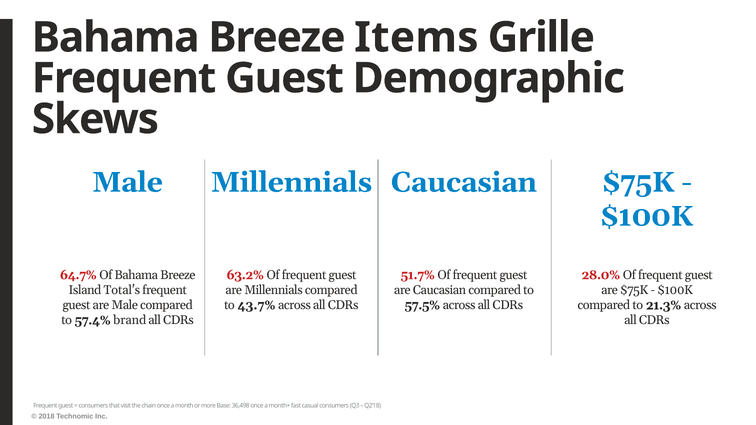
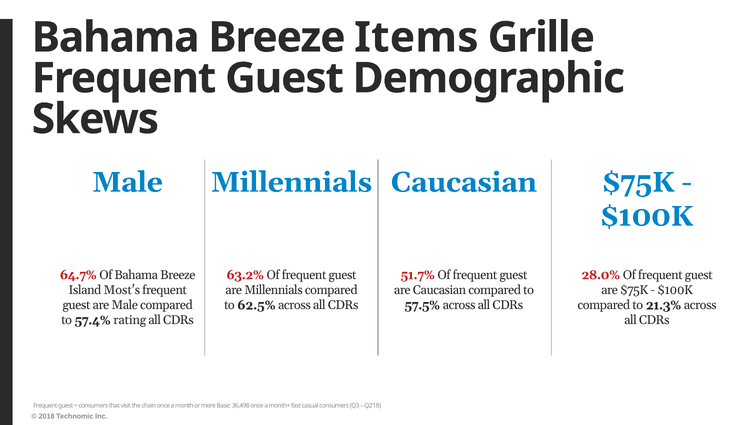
Total's: Total's -> Most's (122, 290)
43.7%: 43.7% -> 62.5% (256, 305)
brand: brand -> rating (130, 321)
